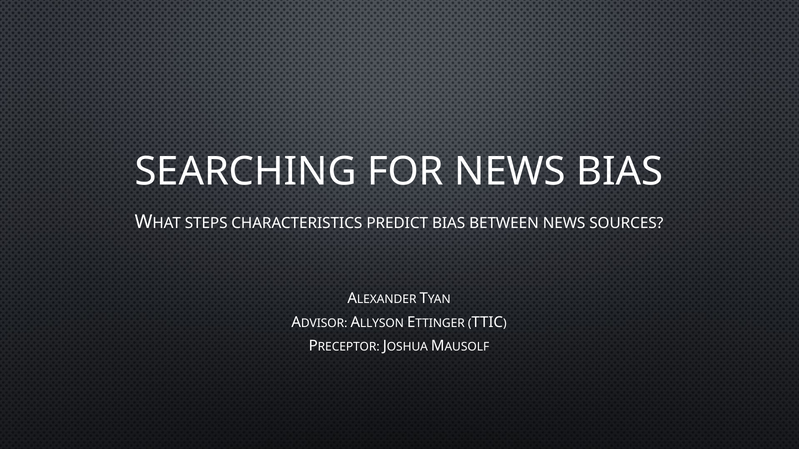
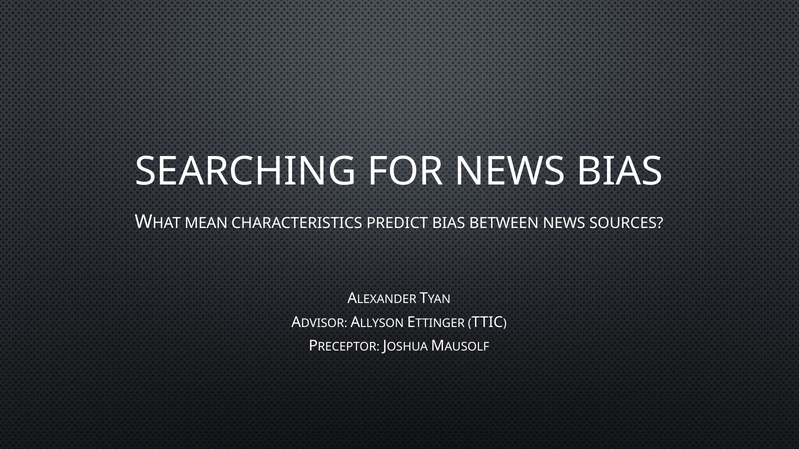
STEPS: STEPS -> MEAN (206, 223)
